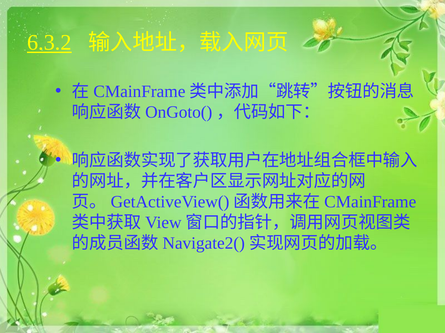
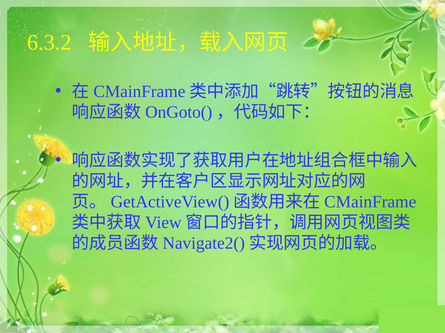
6.3.2 underline: present -> none (49, 43)
